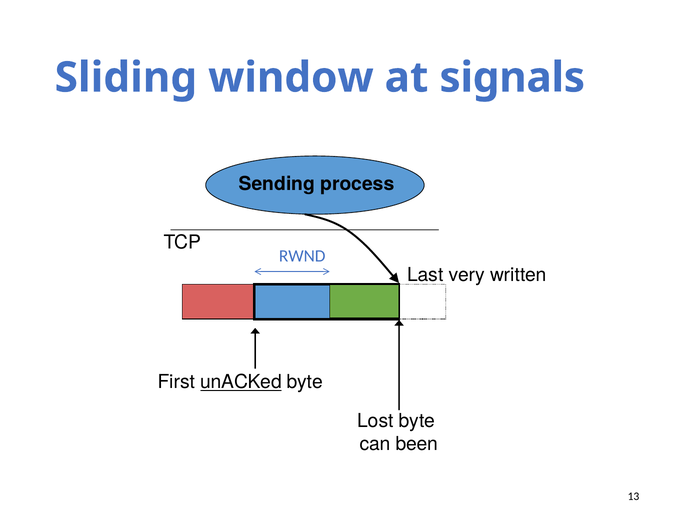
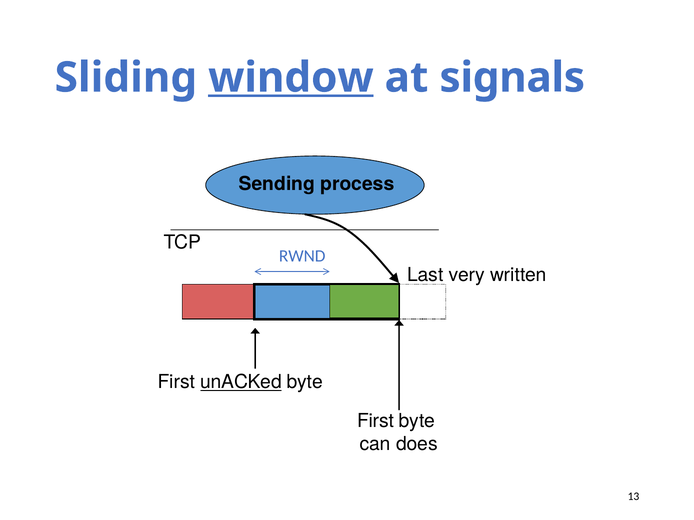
window underline: none -> present (291, 78)
Lost: Lost -> First (376, 421)
been: been -> does (417, 444)
